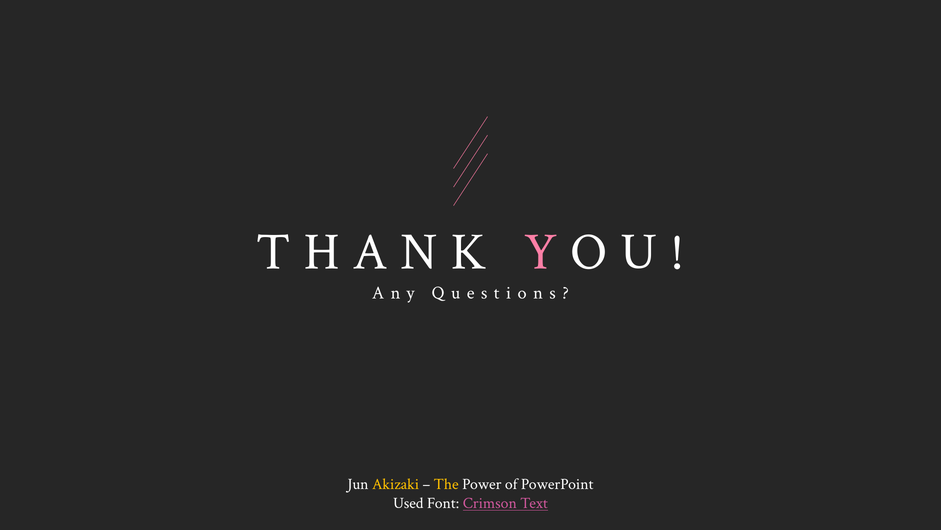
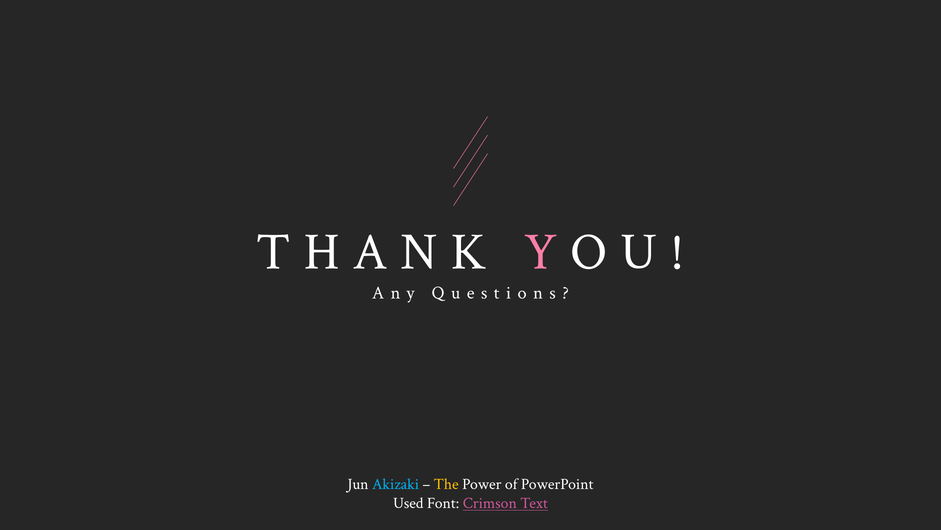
Akizaki colour: yellow -> light blue (396, 484)
